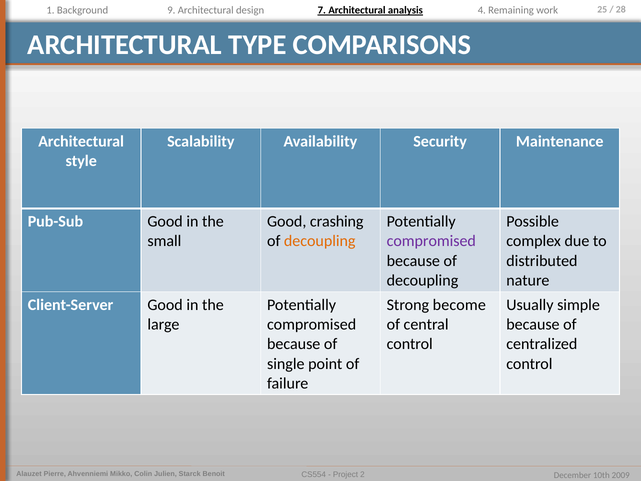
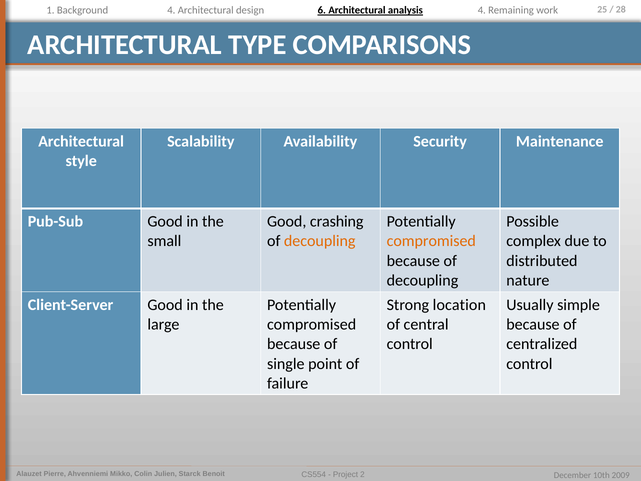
Background 9: 9 -> 4 (171, 10)
7: 7 -> 6 (322, 10)
compromised colour: purple -> orange (431, 241)
become: become -> location (459, 305)
